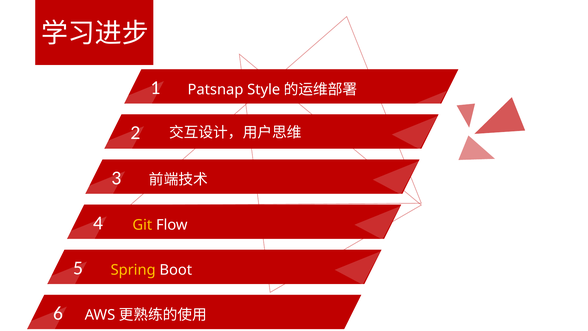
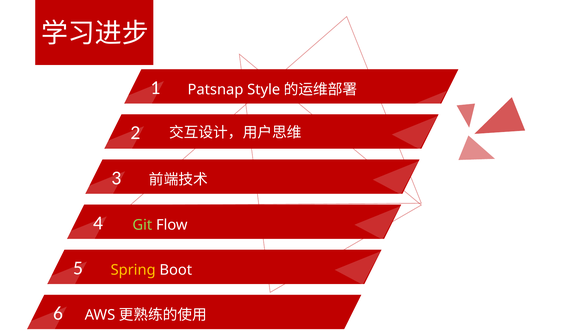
Git colour: yellow -> light green (142, 225)
